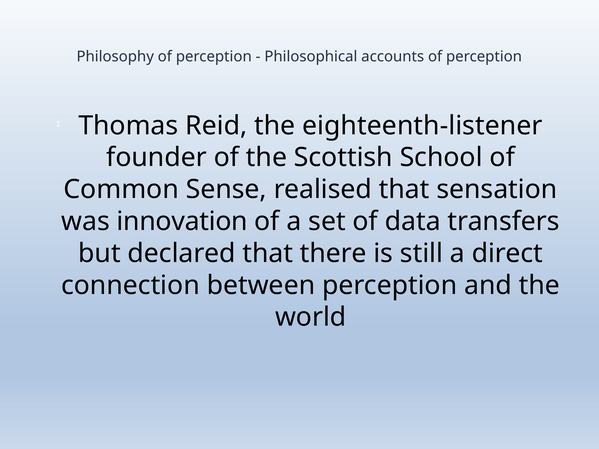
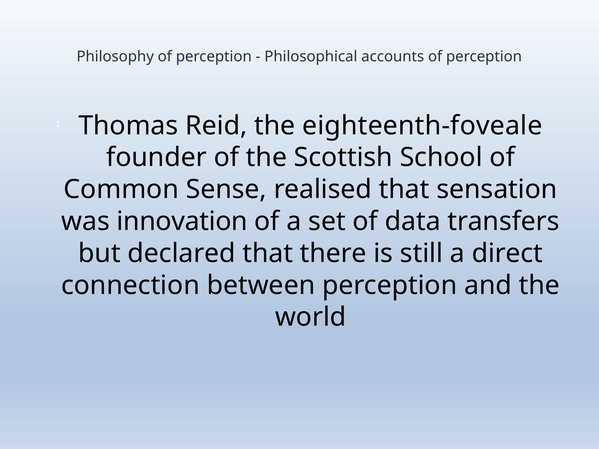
eighteenth-listener: eighteenth-listener -> eighteenth-foveale (422, 126)
